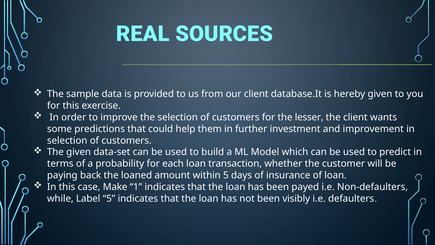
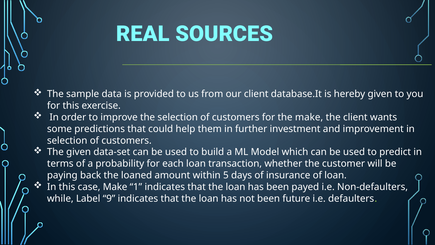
the lesser: lesser -> make (309, 117)
Label 5: 5 -> 9 (109, 198)
visibly: visibly -> future (296, 198)
